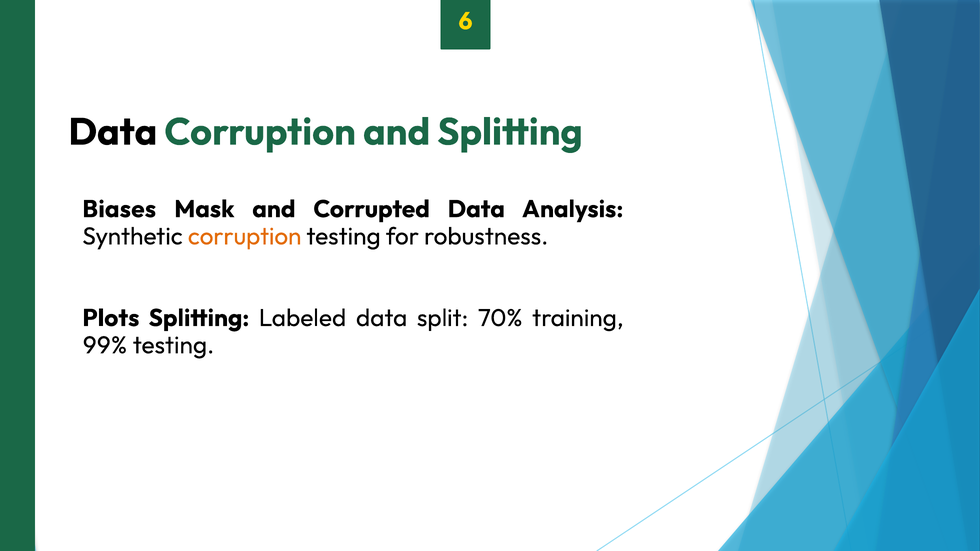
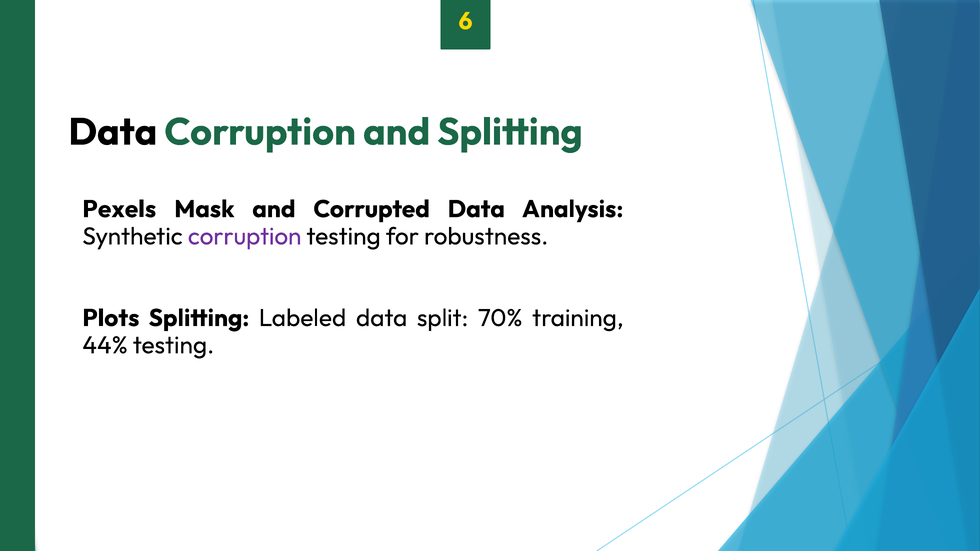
Biases: Biases -> Pexels (119, 209)
corruption colour: orange -> purple (245, 236)
99%: 99% -> 44% (105, 345)
